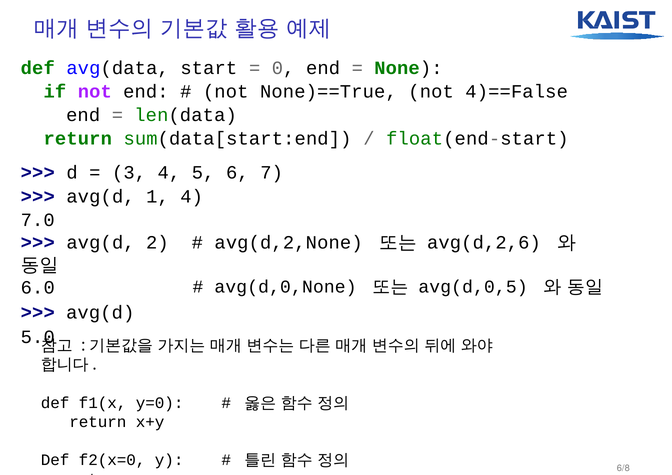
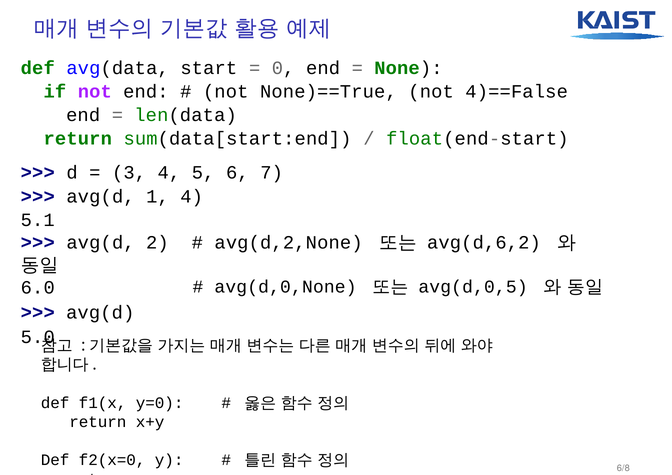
7.0: 7.0 -> 5.1 (38, 220)
avg(d,2,6: avg(d,2,6 -> avg(d,6,2 (484, 243)
